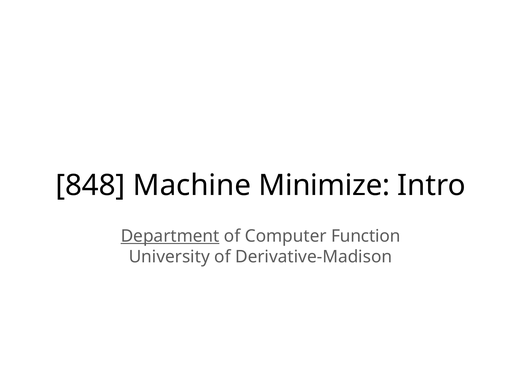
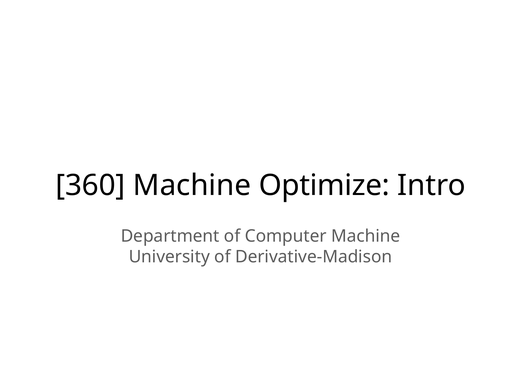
848: 848 -> 360 (90, 185)
Minimize: Minimize -> Optimize (324, 185)
Department underline: present -> none (170, 236)
Computer Function: Function -> Machine (366, 236)
